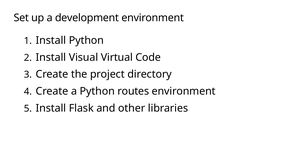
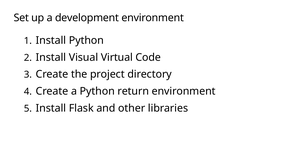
routes: routes -> return (133, 91)
